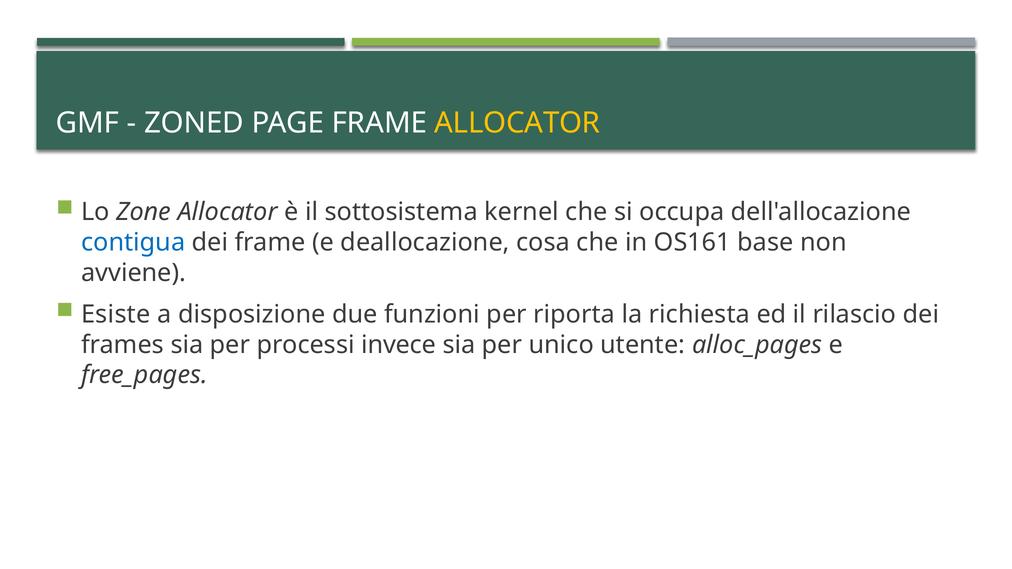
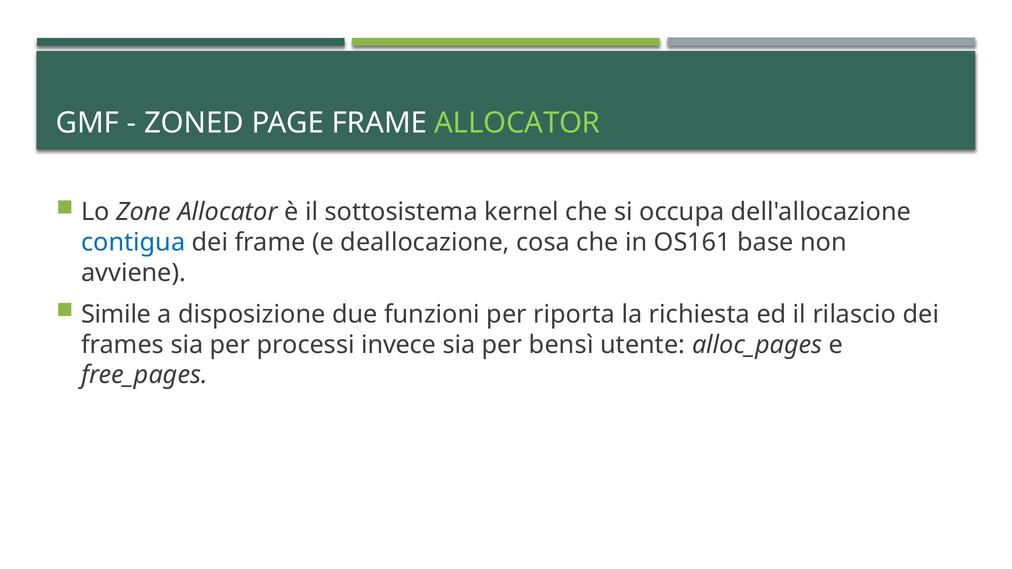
ALLOCATOR colour: yellow -> light green (517, 123)
Esiste: Esiste -> Simile (116, 315)
unico: unico -> bensì (561, 345)
